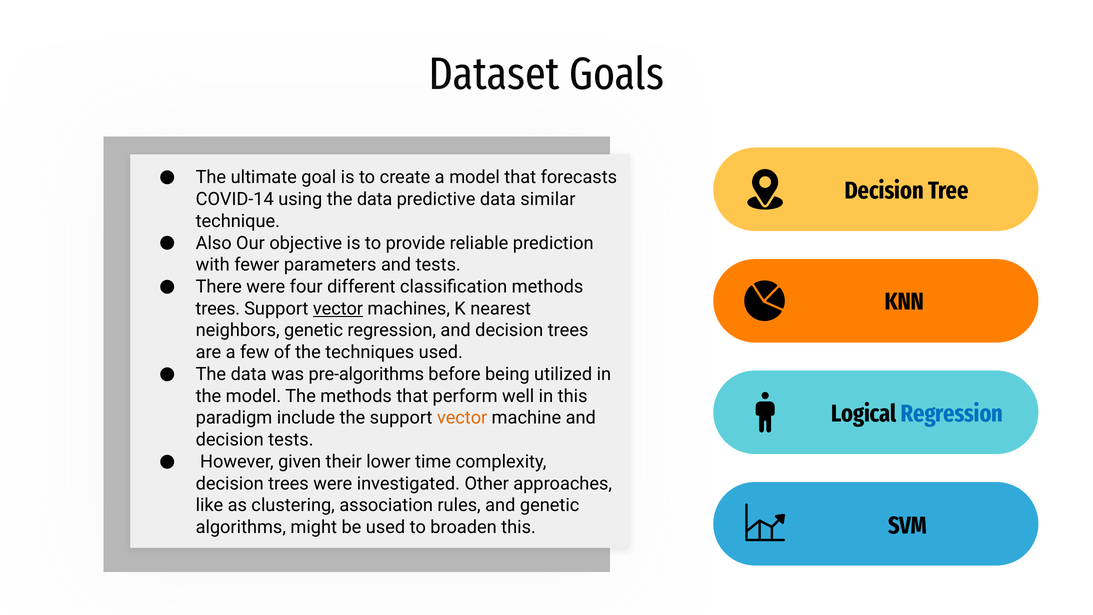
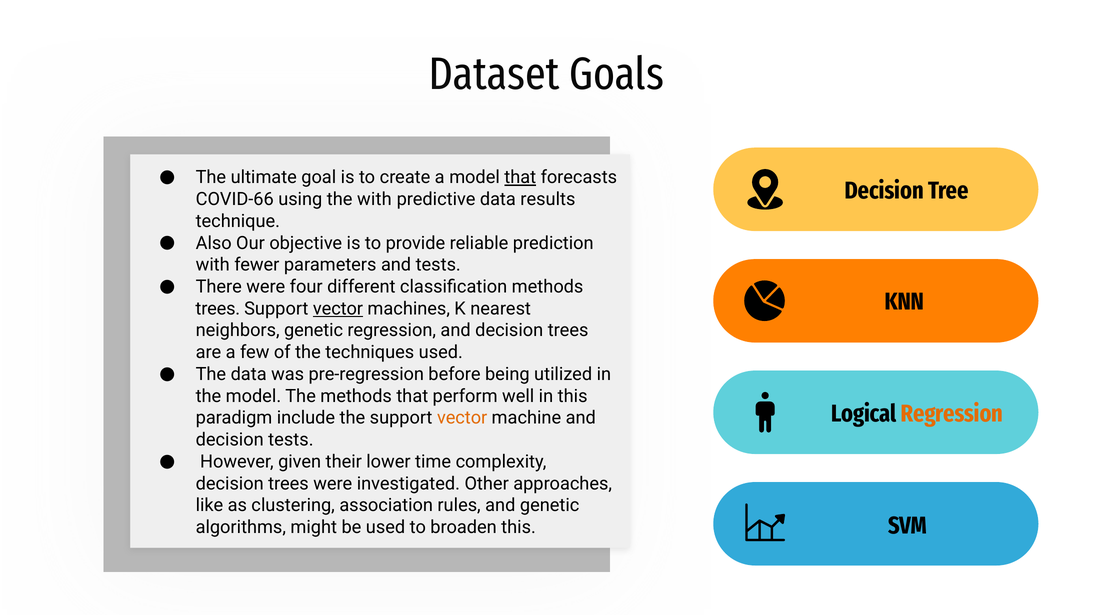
that underline: none -> present (520, 177)
COVID-14: COVID-14 -> COVID-66 (235, 199)
using the data: data -> with (374, 199)
similar: similar -> results (548, 199)
pre-algorithms: pre-algorithms -> pre-regression (366, 374)
Regression colour: blue -> orange (952, 414)
